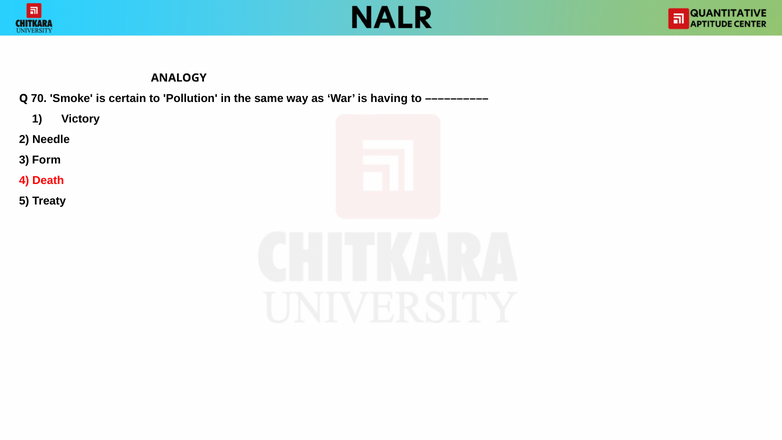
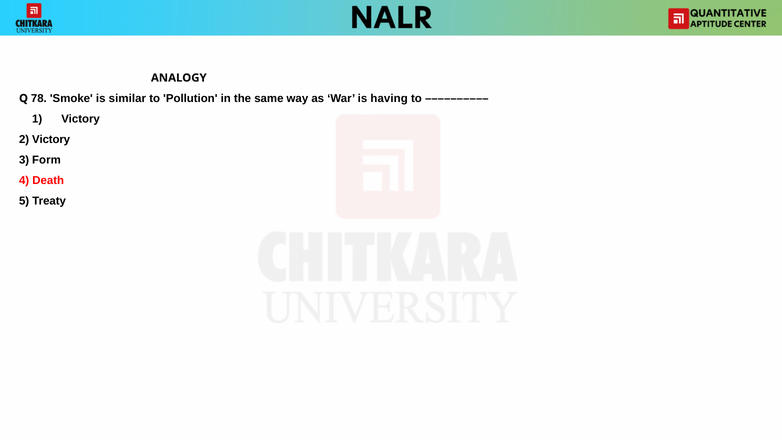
70: 70 -> 78 (39, 98)
certain: certain -> similar (127, 98)
2 Needle: Needle -> Victory (51, 139)
